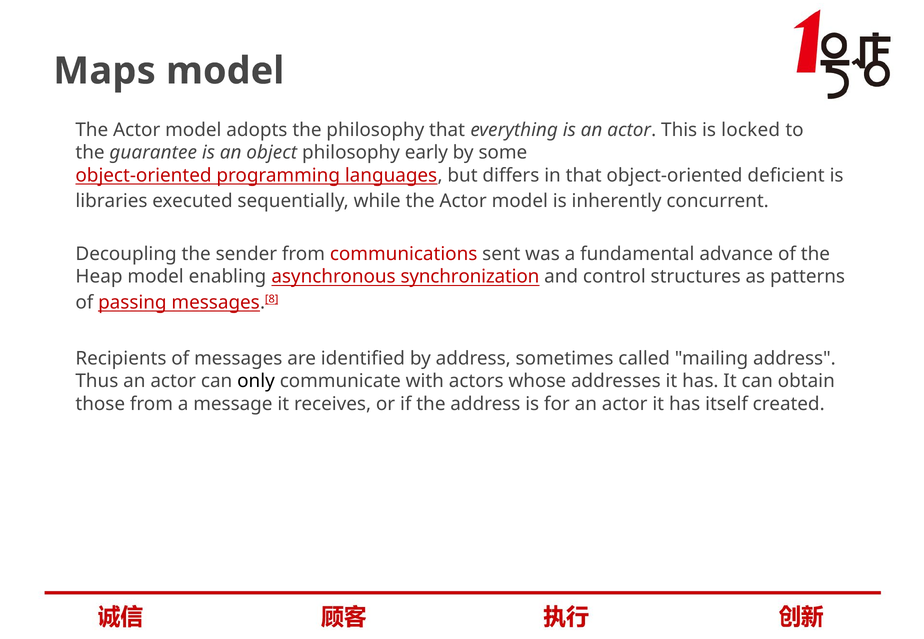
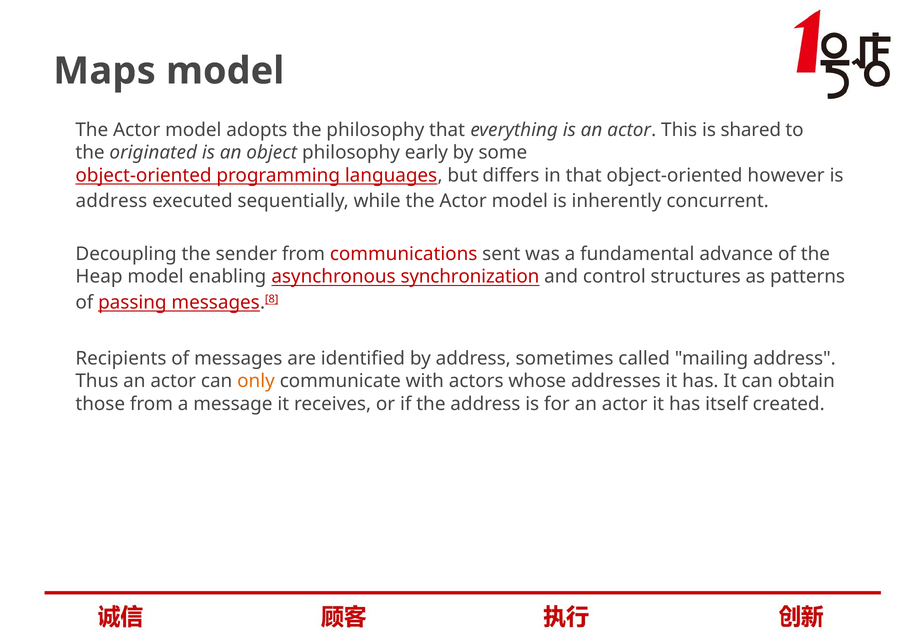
locked: locked -> shared (751, 130)
guarantee: guarantee -> originated (153, 153)
deficient: deficient -> however (786, 176)
libraries: libraries -> address (111, 201)
only colour: black -> orange (256, 382)
